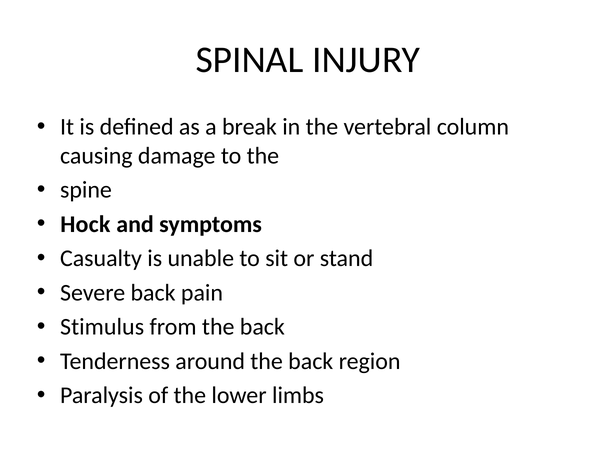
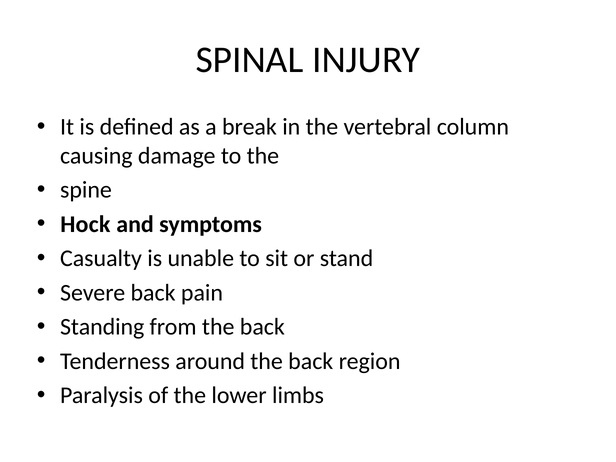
Stimulus: Stimulus -> Standing (102, 327)
